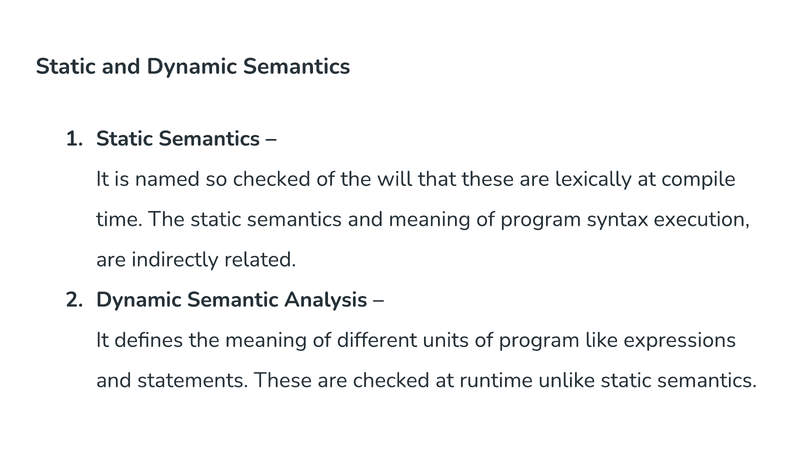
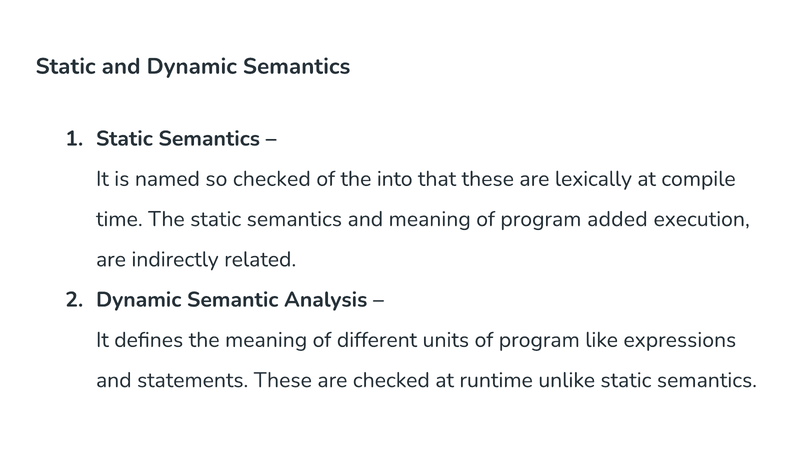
will: will -> into (395, 179)
syntax: syntax -> added (617, 219)
